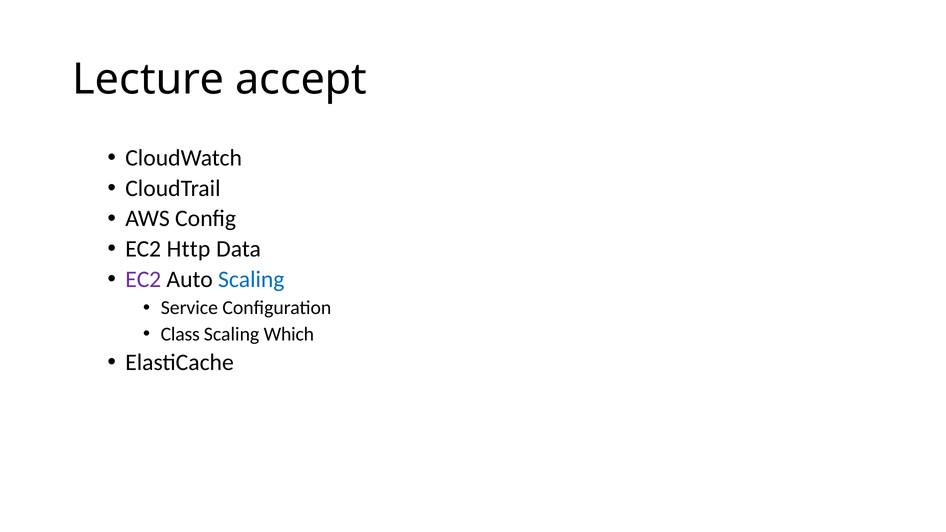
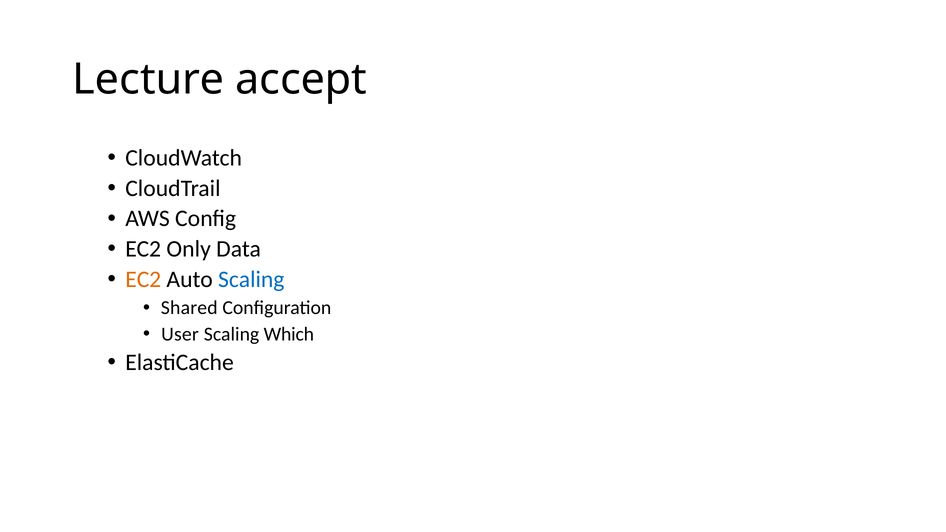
Http: Http -> Only (189, 249)
EC2 colour: purple -> orange (143, 280)
Service: Service -> Shared (189, 308)
Class: Class -> User (180, 334)
